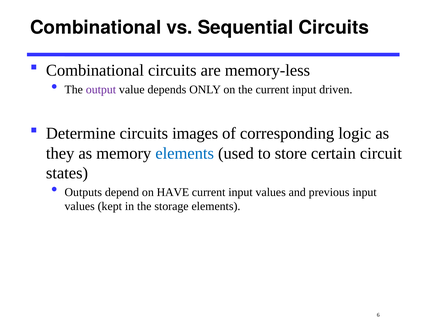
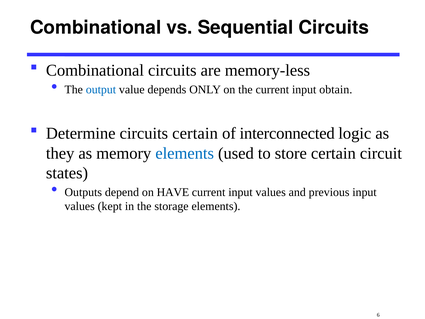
output colour: purple -> blue (101, 89)
driven: driven -> obtain (336, 89)
circuits images: images -> certain (195, 133)
corresponding: corresponding -> interconnected (287, 133)
